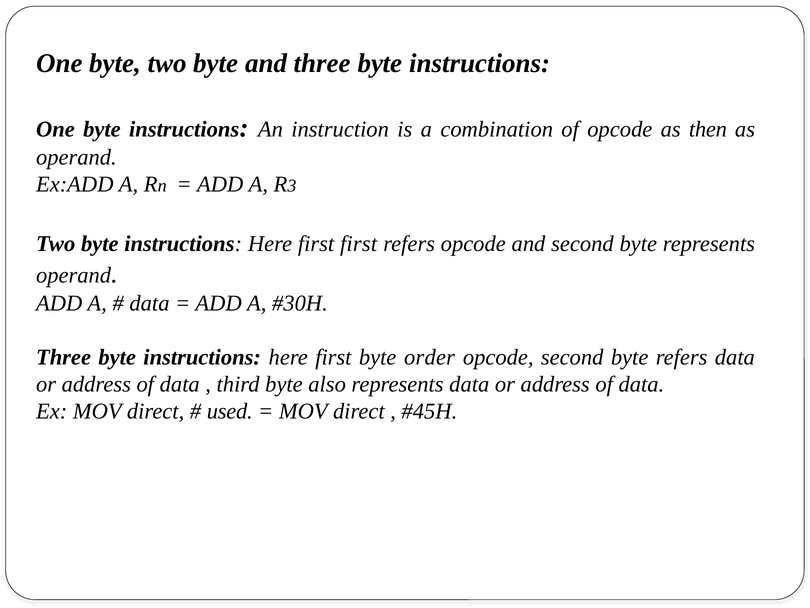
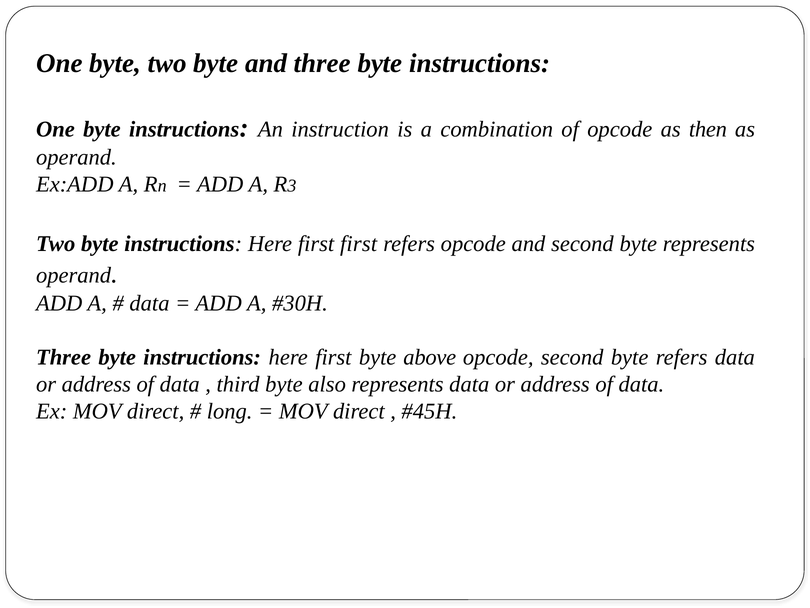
order: order -> above (430, 357)
used: used -> long (230, 411)
